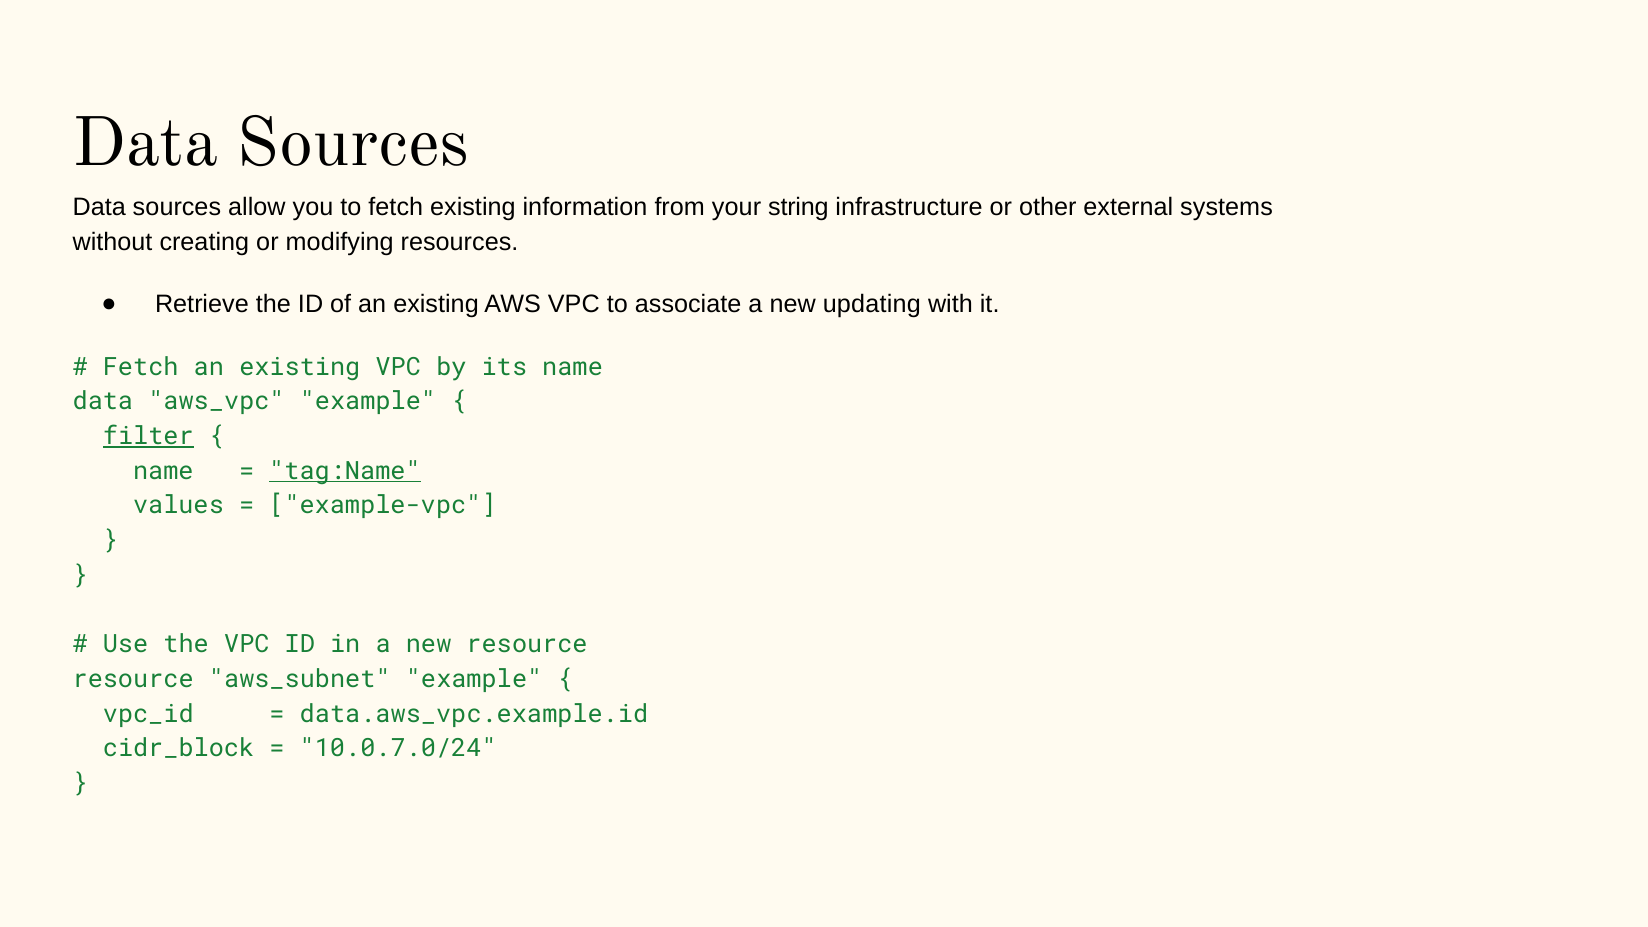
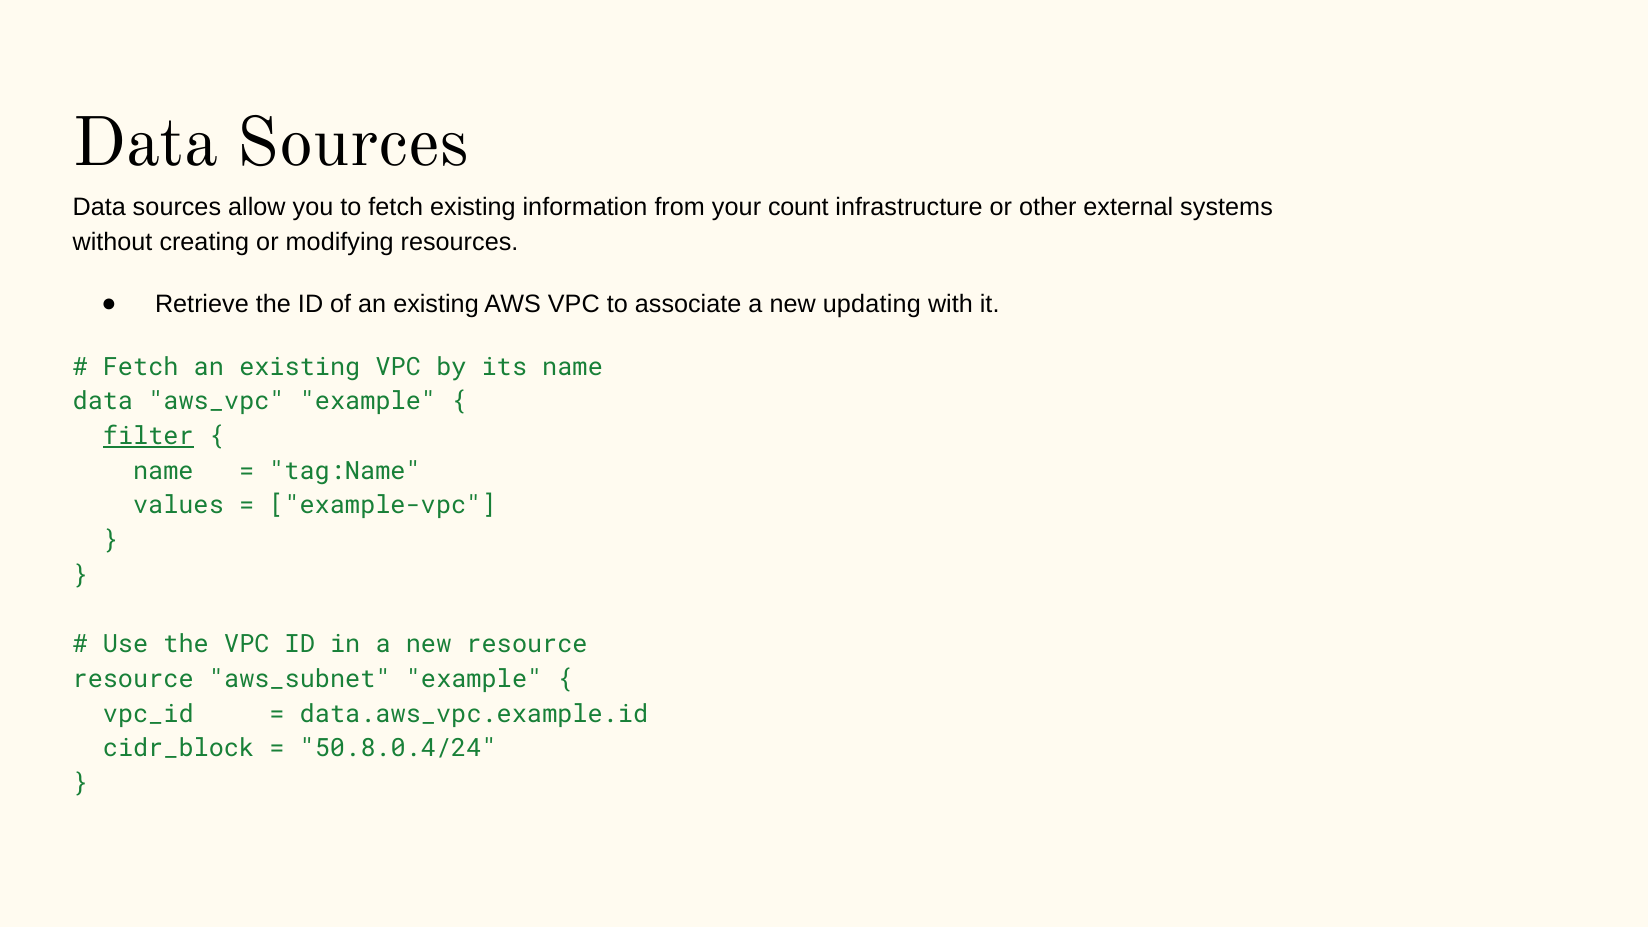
string: string -> count (798, 208)
tag:Name underline: present -> none (345, 471)
10.0.7.0/24: 10.0.7.0/24 -> 50.8.0.4/24 (398, 749)
